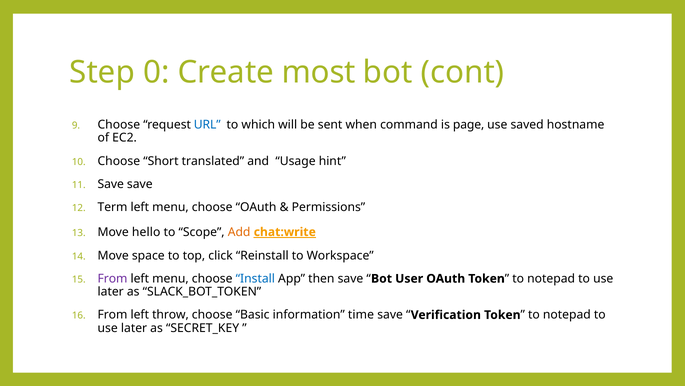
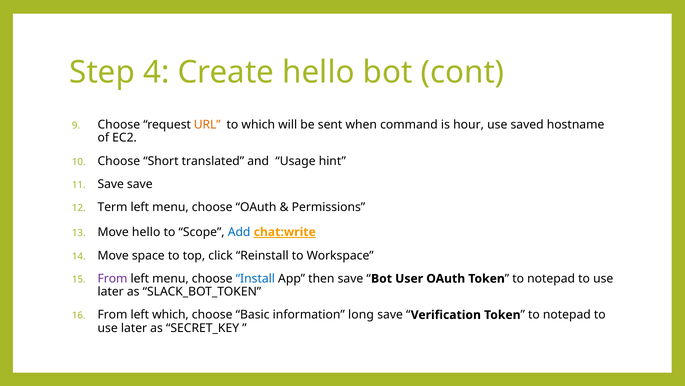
0: 0 -> 4 (156, 72)
Create most: most -> hello (319, 72)
URL colour: blue -> orange (207, 125)
page: page -> hour (469, 125)
Add colour: orange -> blue (239, 232)
left throw: throw -> which (170, 314)
time: time -> long (361, 314)
